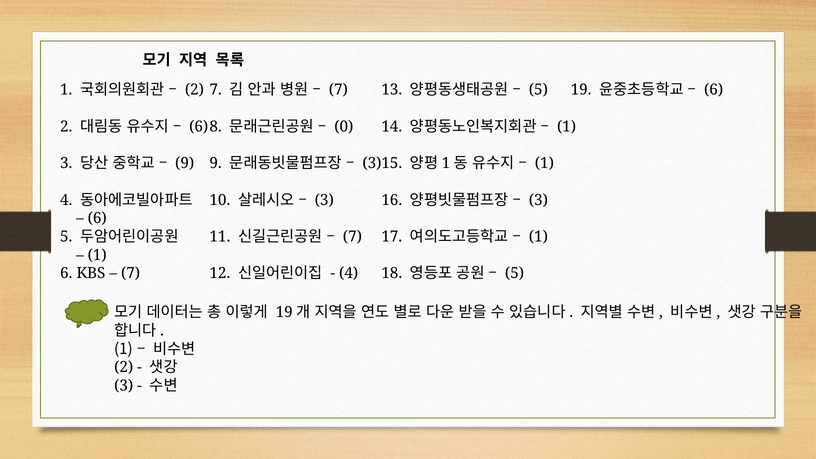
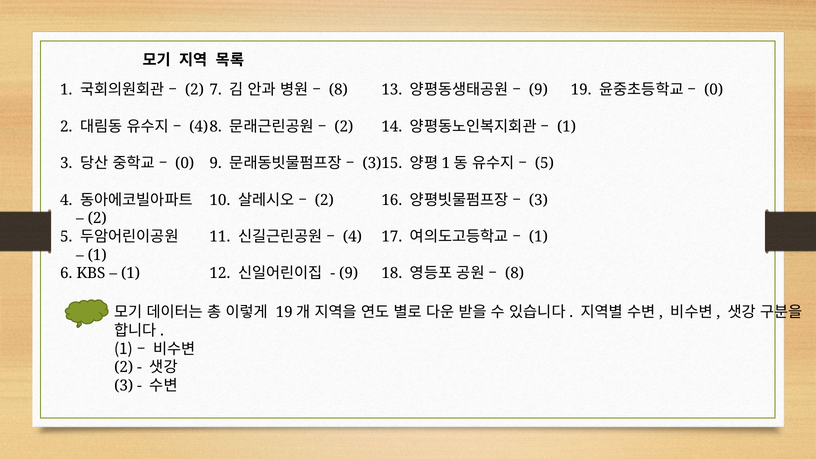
7: 7 -> 8 (338, 90)
5: 5 -> 9 (538, 90)
6: 6 -> 0 (714, 90)
6: 6 -> 4 (199, 127)
0: 0 -> 2 (344, 127)
9: 9 -> 0 (185, 163)
1: 1 -> 5 (544, 163)
3: 3 -> 2 (324, 200)
6: 6 -> 2 (97, 218)
7: 7 -> 4 (352, 237)
7: 7 -> 1 (131, 273)
4: 4 -> 9 (349, 273)
5: 5 -> 8 (515, 273)
